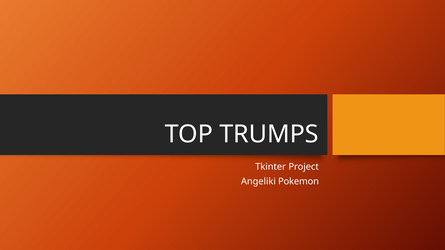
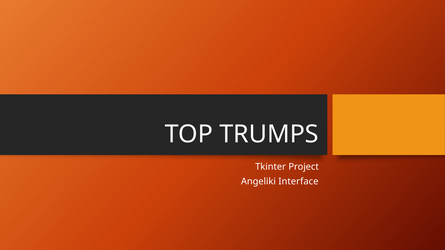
Pokemon: Pokemon -> Interface (298, 182)
